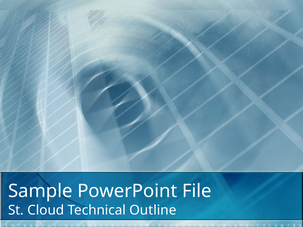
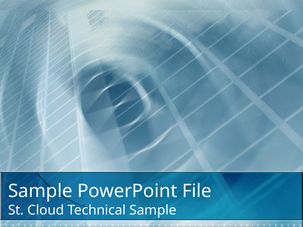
Technical Outline: Outline -> Sample (153, 210)
